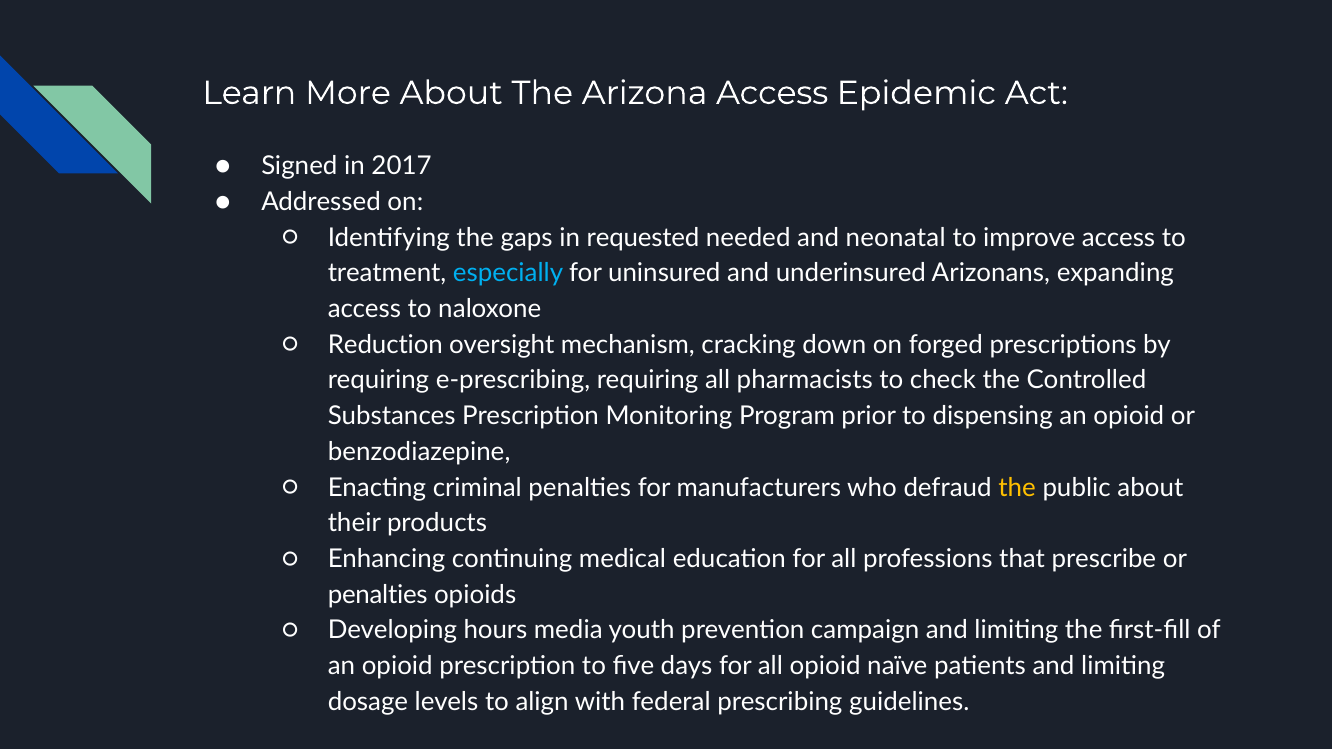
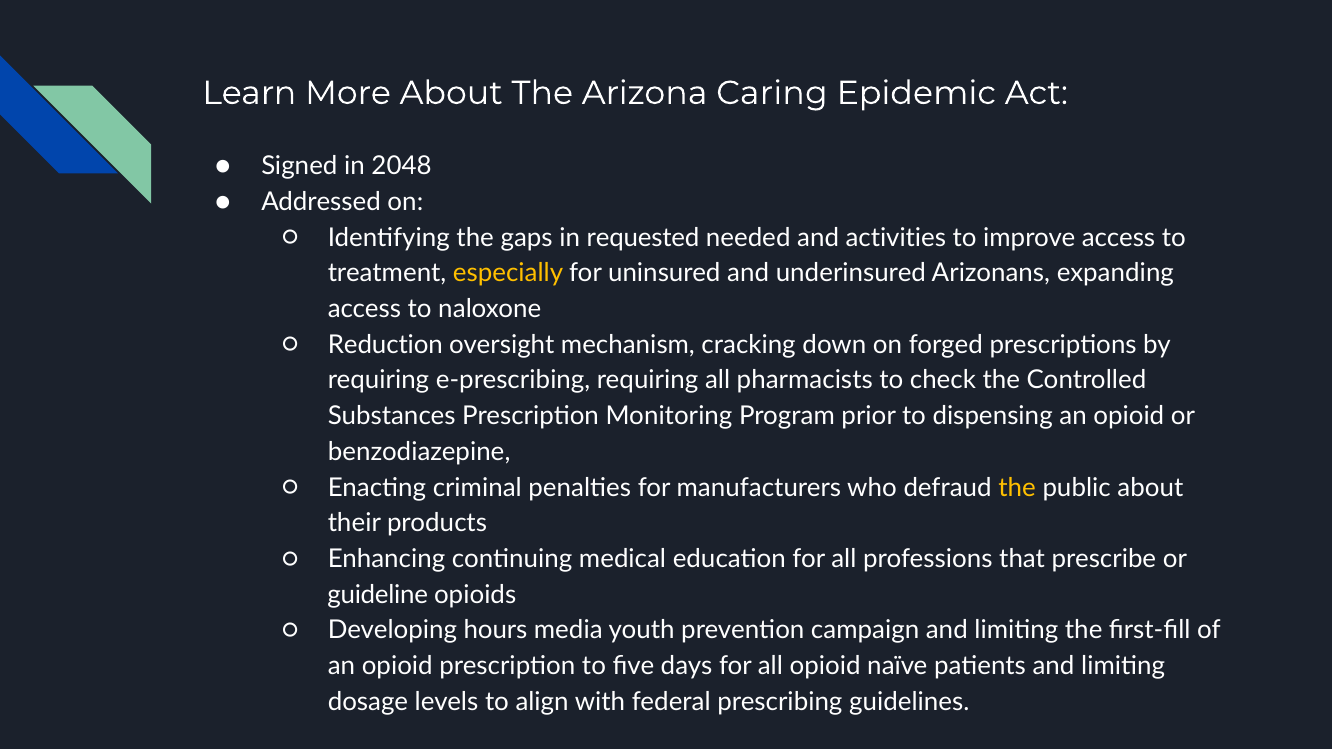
Arizona Access: Access -> Caring (772, 93)
2017: 2017 -> 2048 (402, 166)
neonatal: neonatal -> activities (896, 238)
especially colour: light blue -> yellow (508, 273)
penalties: penalties -> guideline (378, 595)
